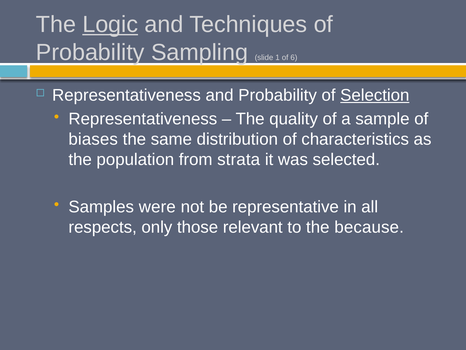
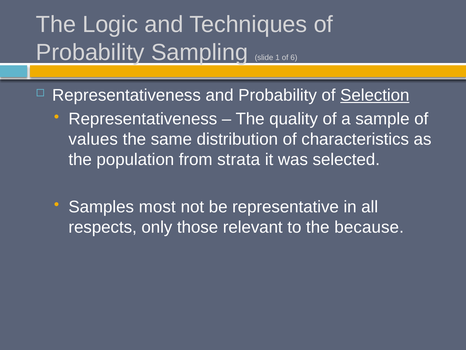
Logic underline: present -> none (110, 25)
biases: biases -> values (93, 139)
were: were -> most (157, 207)
